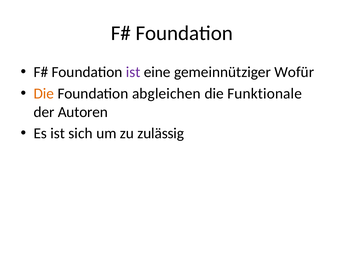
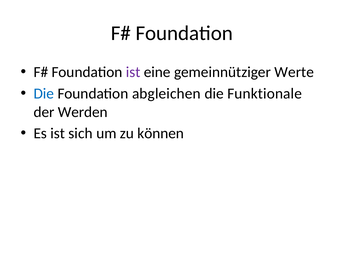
Wofür: Wofür -> Werte (294, 72)
Die colour: orange -> blue (44, 94)
Autoren: Autoren -> Werden (83, 112)
zulässig: zulässig -> können (161, 133)
